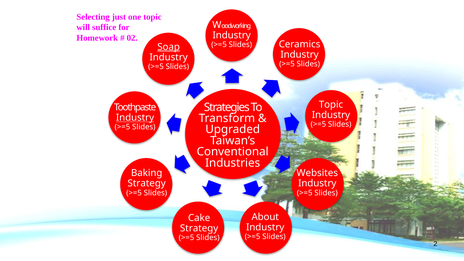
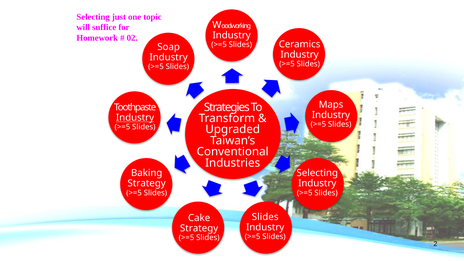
Soap underline: present -> none (169, 47)
Topic: Topic -> Maps (331, 104)
Websites: Websites -> Selecting (317, 173)
About: About -> Slides (265, 217)
